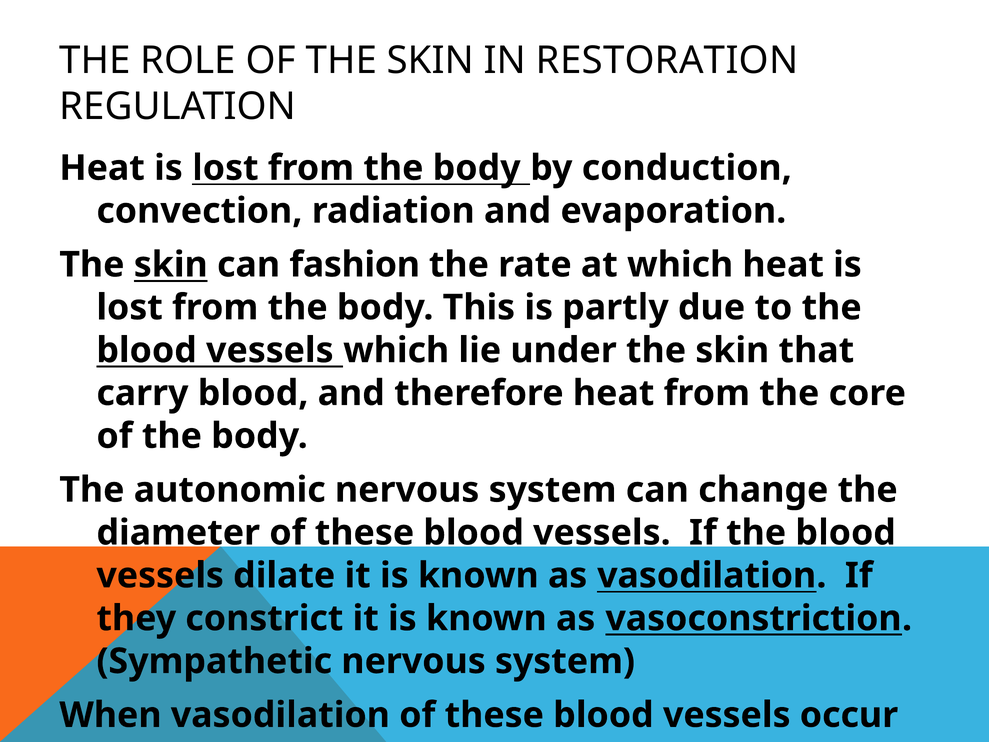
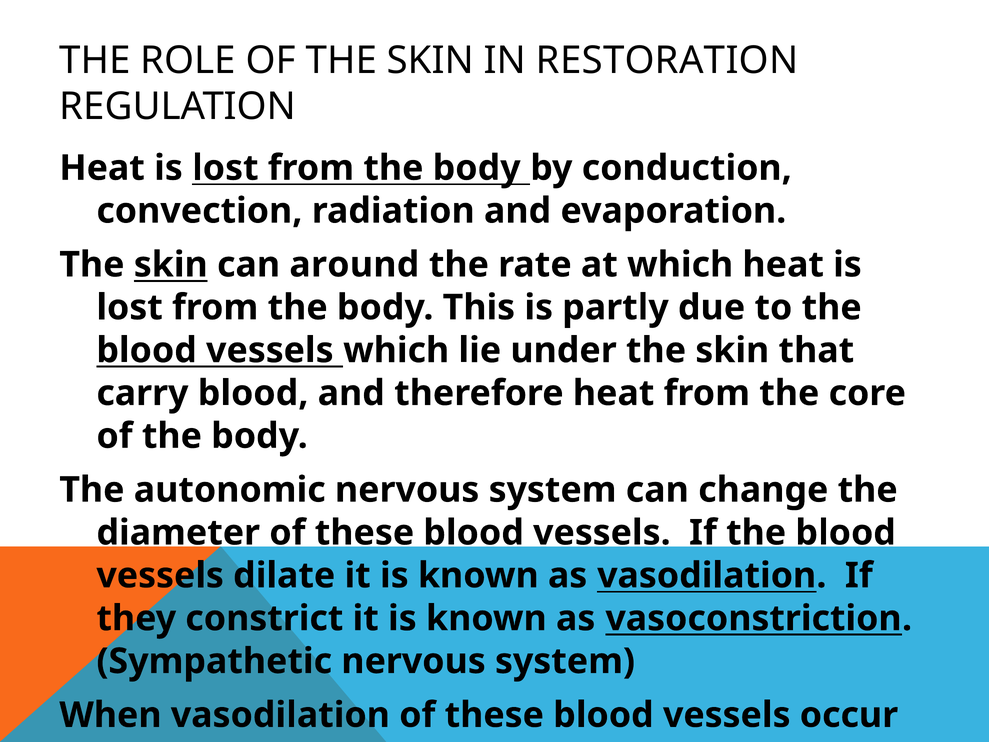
fashion: fashion -> around (354, 265)
